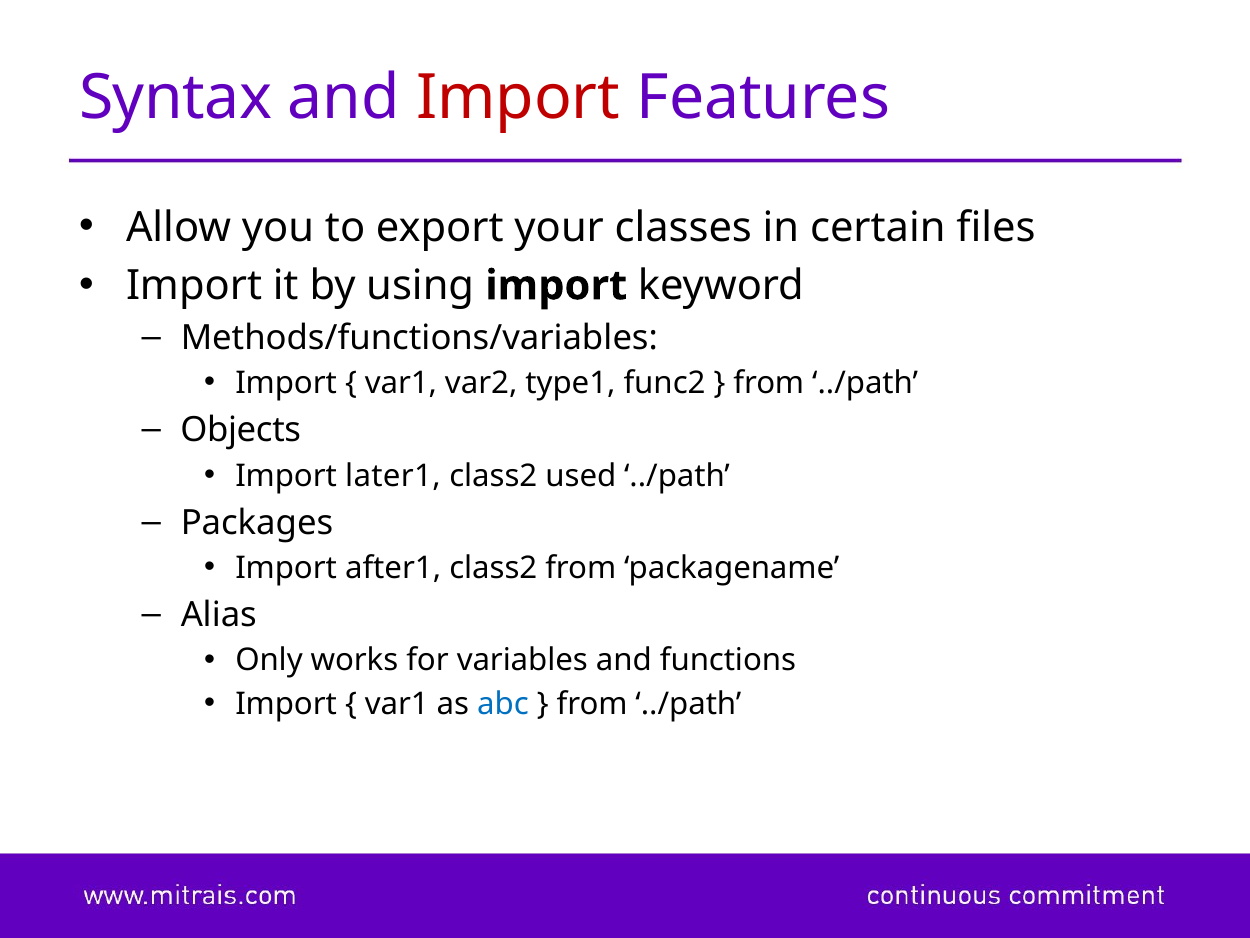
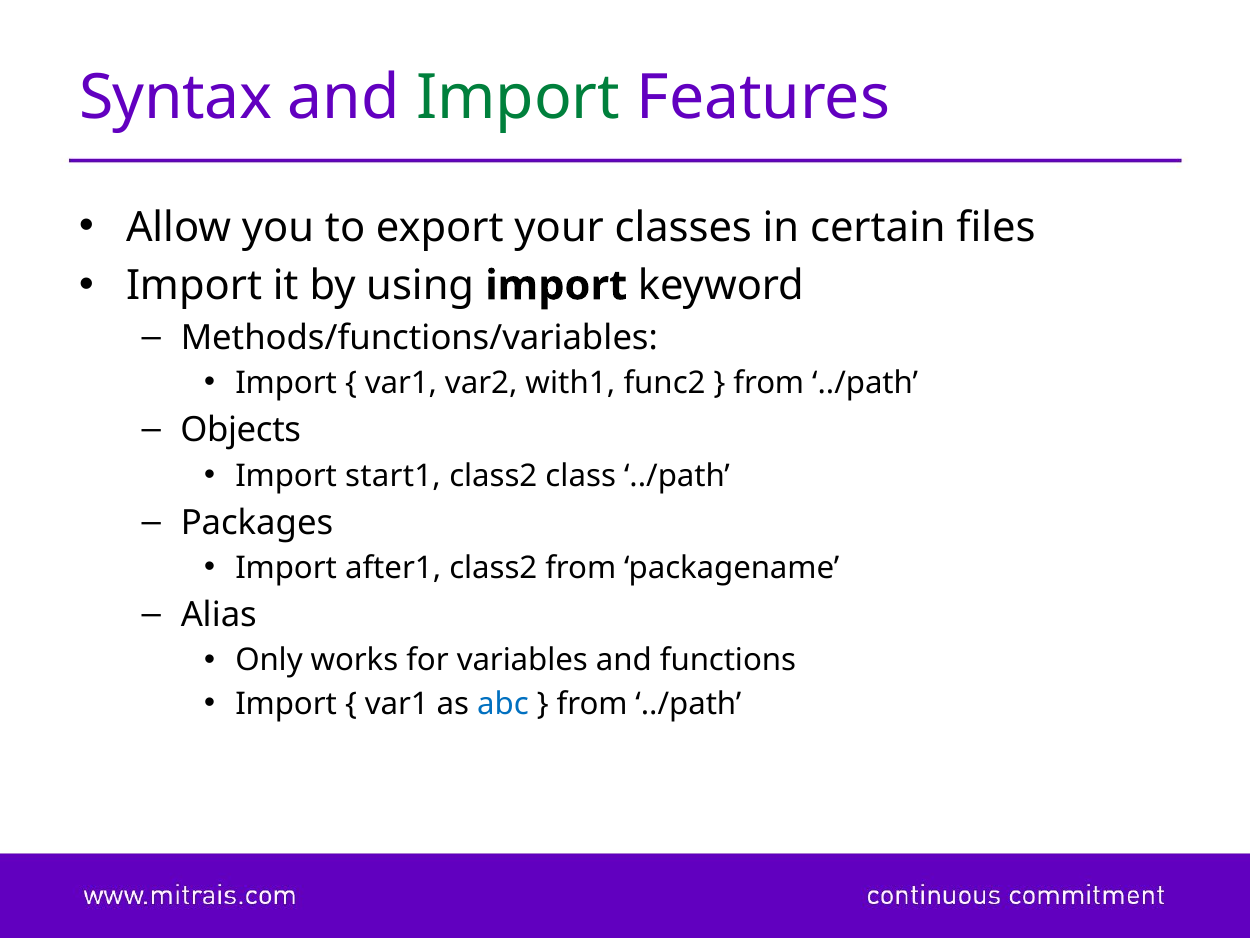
Import colour: red -> green (518, 98)
type1: type1 -> with1 (570, 383)
later1: later1 -> start1 (393, 476)
used: used -> class (581, 476)
